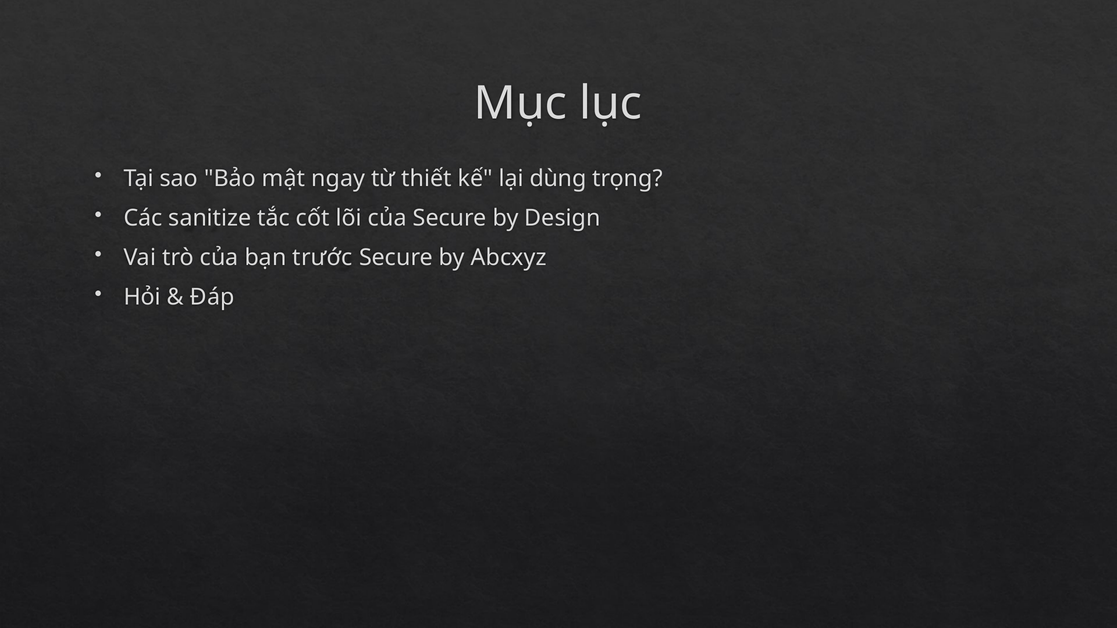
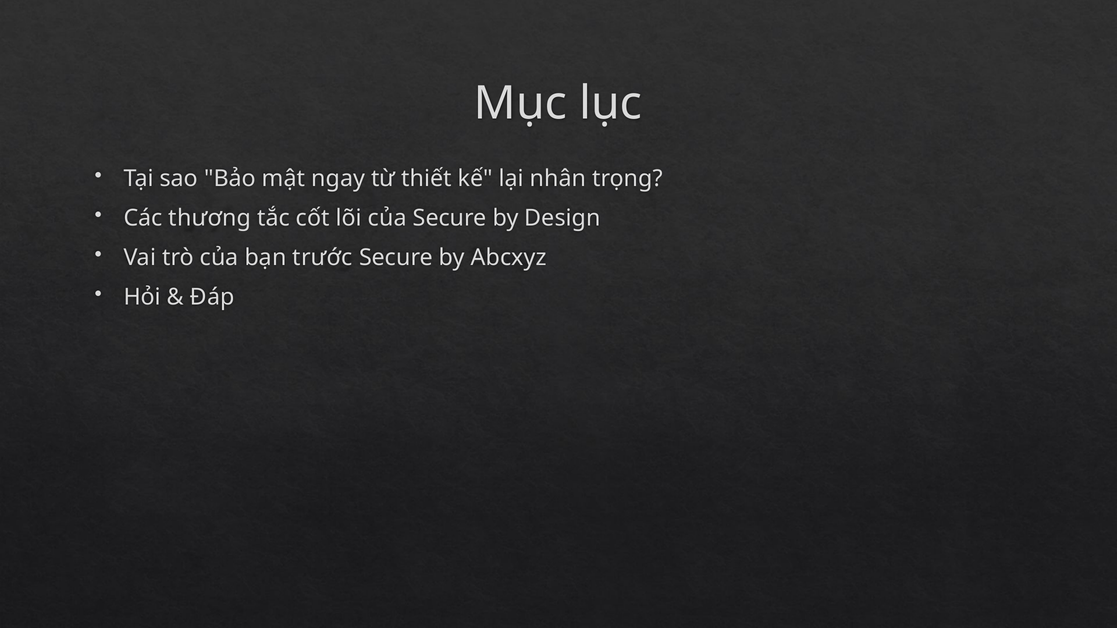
dùng: dùng -> nhân (558, 178)
sanitize: sanitize -> thương (210, 218)
